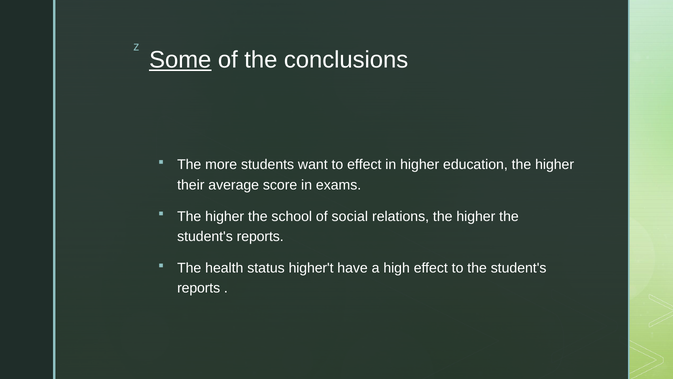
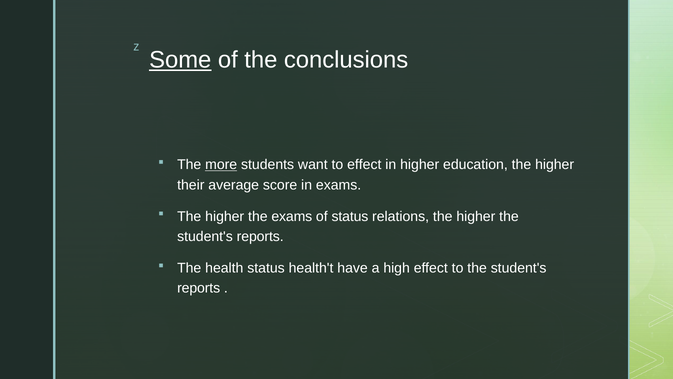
more underline: none -> present (221, 165)
the school: school -> exams (292, 216)
of social: social -> status (350, 216)
higher't: higher't -> health't (311, 268)
